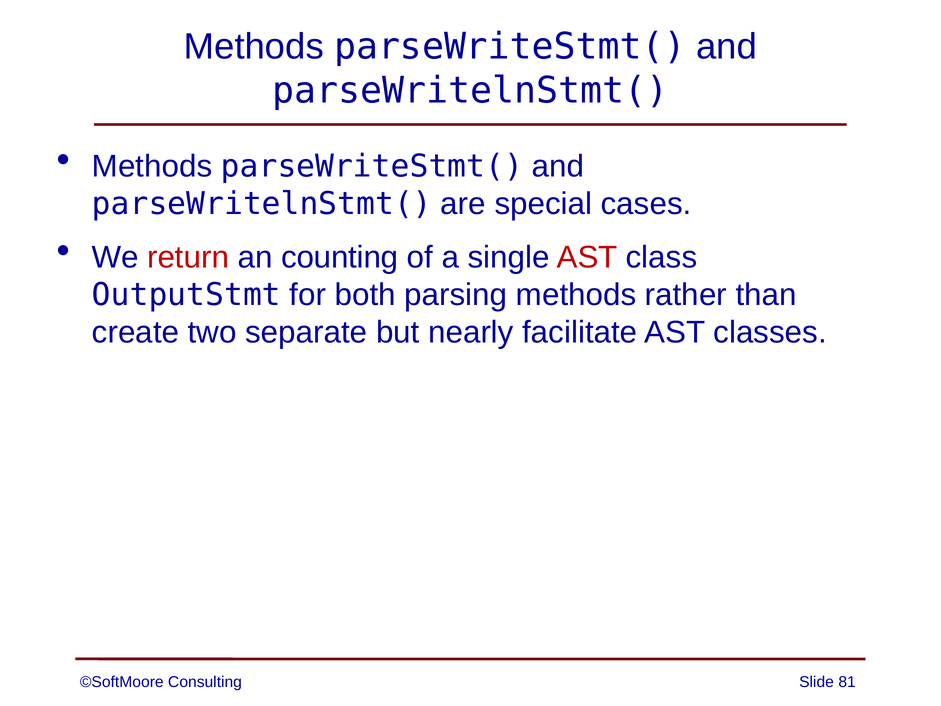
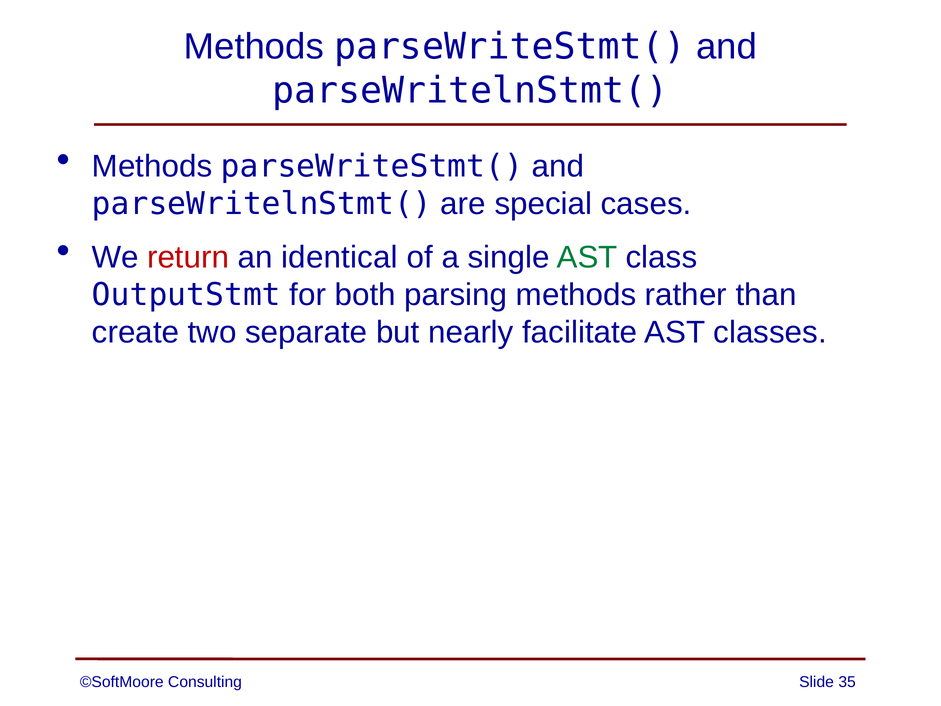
counting: counting -> identical (340, 257)
AST colour: red -> green (587, 257)
81: 81 -> 35 (847, 682)
